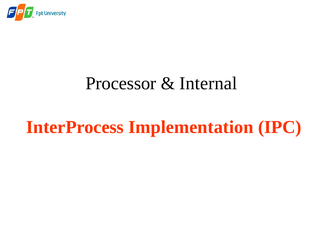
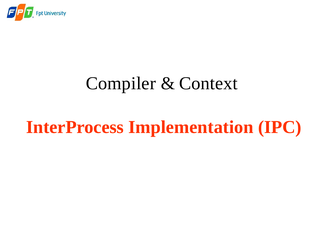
Processor: Processor -> Compiler (121, 83)
Internal: Internal -> Context (208, 83)
